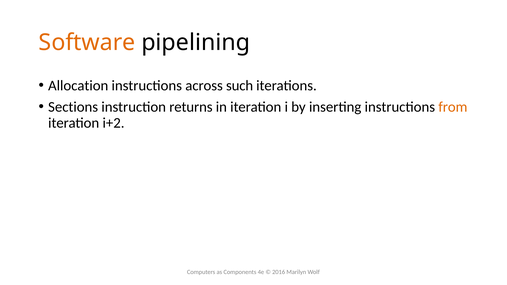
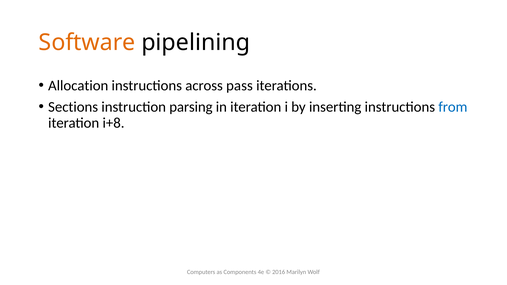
such: such -> pass (239, 86)
returns: returns -> parsing (191, 107)
from colour: orange -> blue (453, 107)
i+2: i+2 -> i+8 (113, 123)
